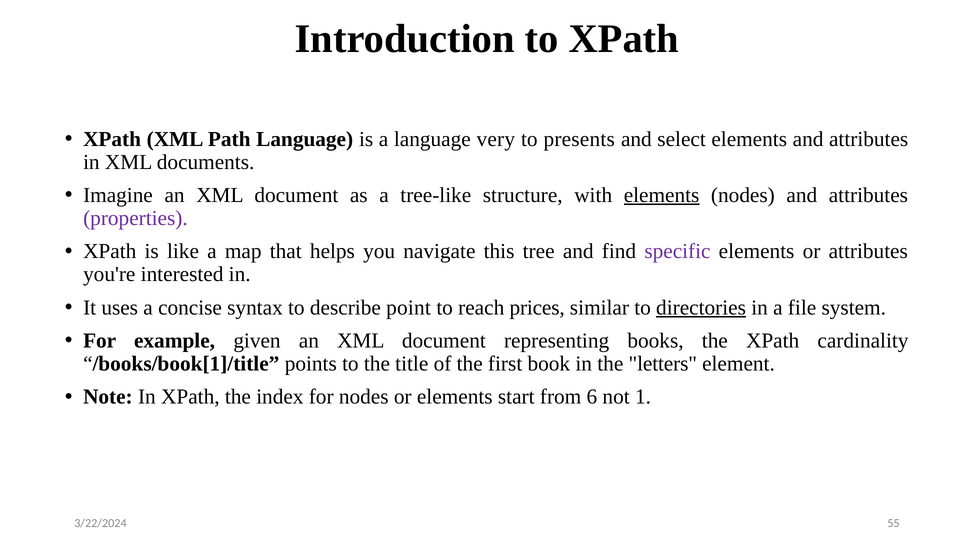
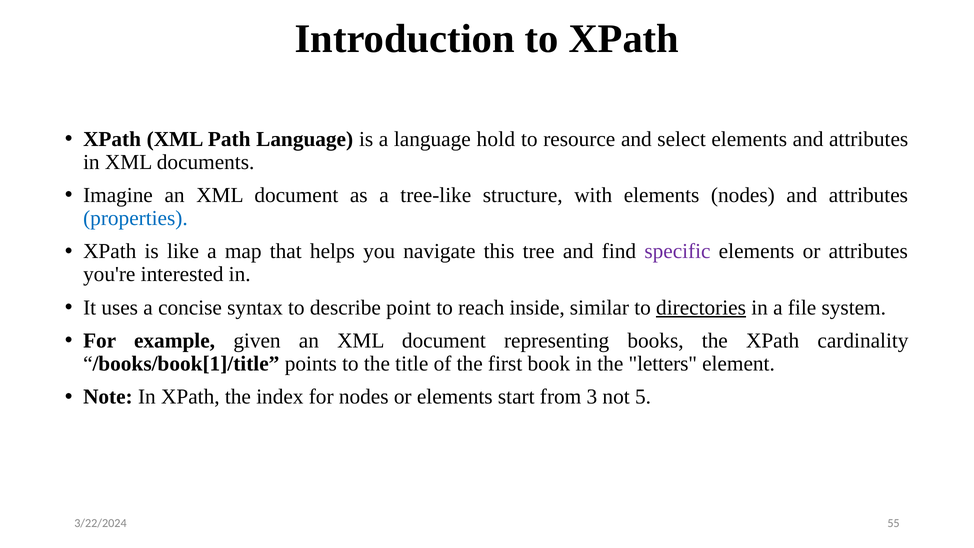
very: very -> hold (496, 139)
presents: presents -> resource (579, 139)
elements underline: present -> none (662, 195)
properties colour: purple -> blue (135, 218)
prices: prices -> inside (537, 307)
6: 6 -> 3 (592, 397)
1: 1 -> 5 (643, 397)
